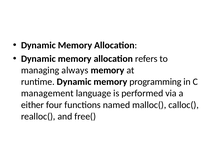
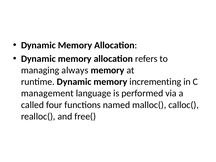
programming: programming -> incrementing (155, 82)
either: either -> called (32, 105)
